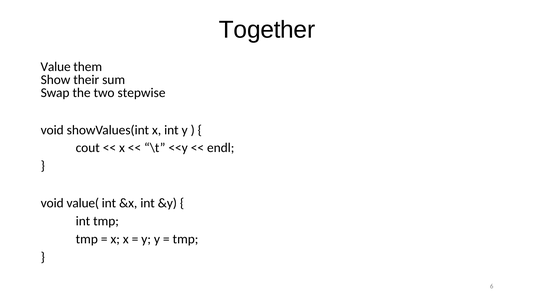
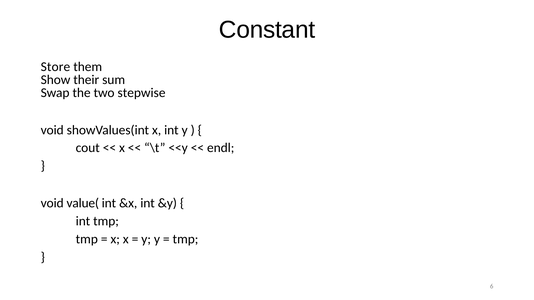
Together: Together -> Constant (267, 30)
Value: Value -> Store (55, 67)
